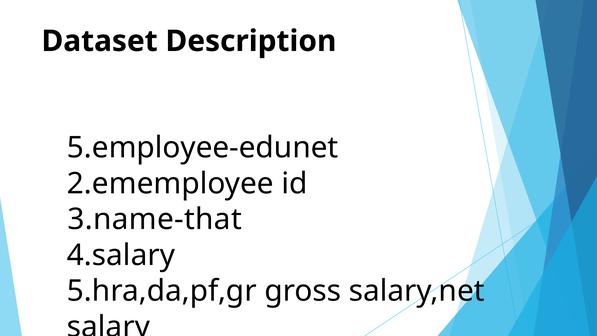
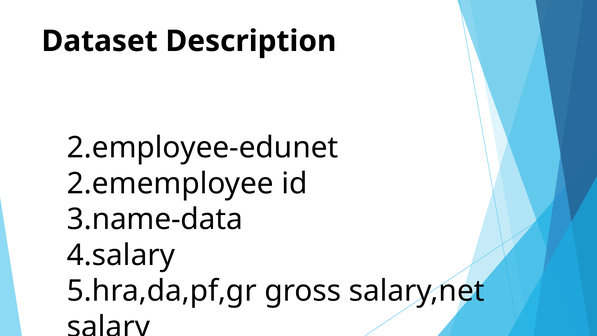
5.employee-edunet: 5.employee-edunet -> 2.employee-edunet (203, 148)
3.name-that: 3.name-that -> 3.name-data (155, 219)
